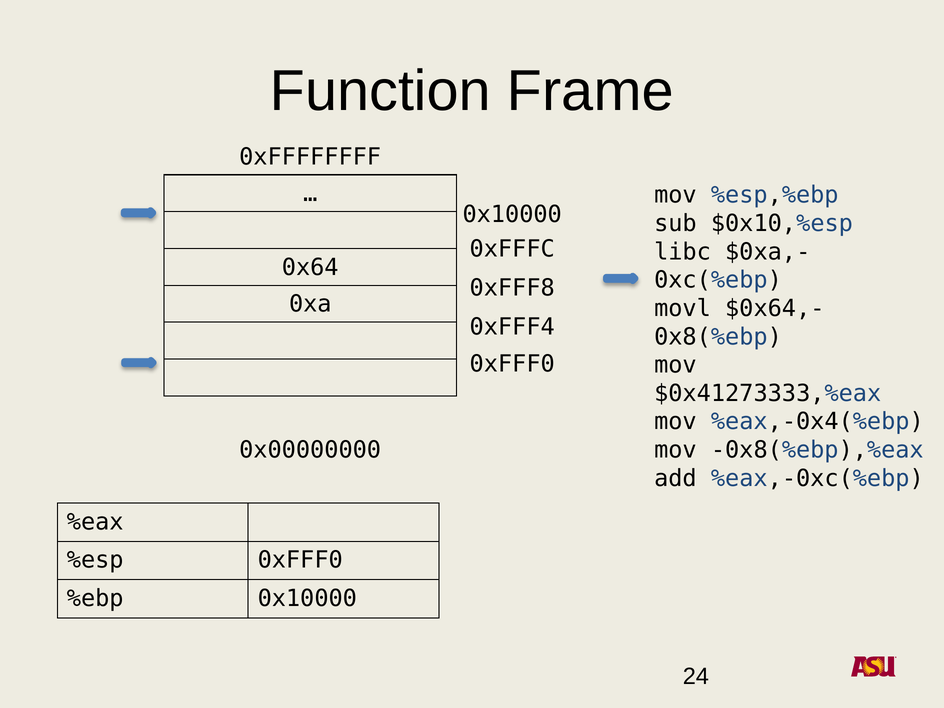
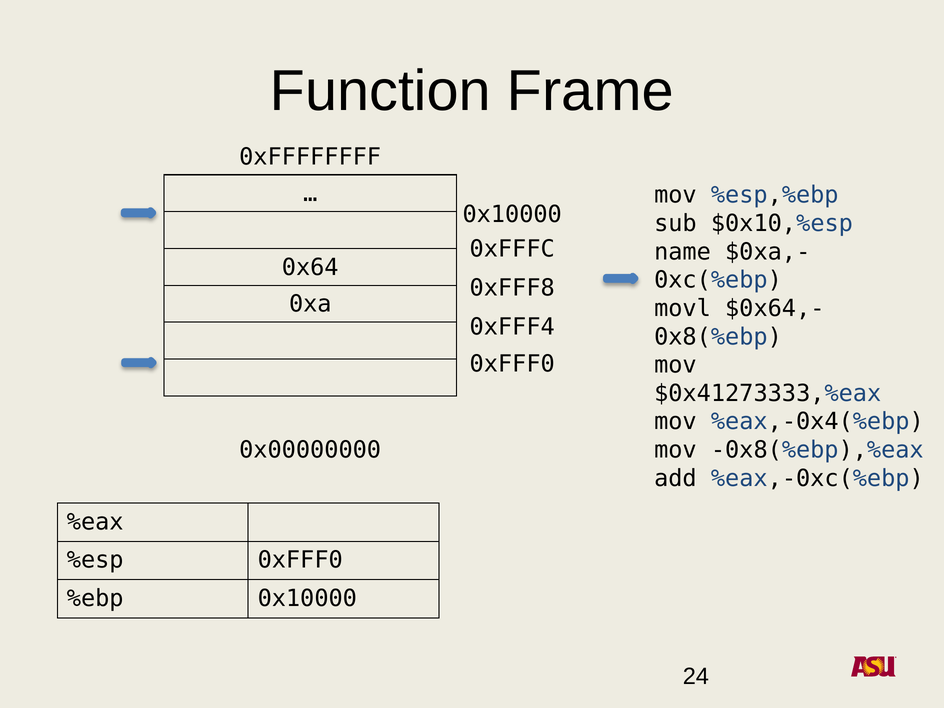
libc: libc -> name (683, 252)
